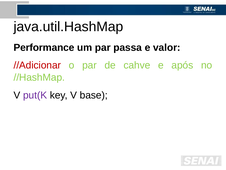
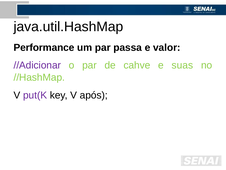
//Adicionar colour: red -> purple (37, 65)
após: após -> suas (182, 65)
base: base -> após (94, 95)
